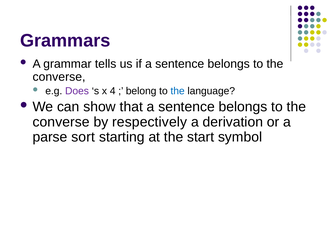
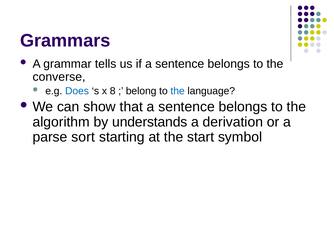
Does colour: purple -> blue (77, 91)
4: 4 -> 8 (113, 91)
converse: converse -> algorithm (61, 122)
respectively: respectively -> understands (150, 122)
